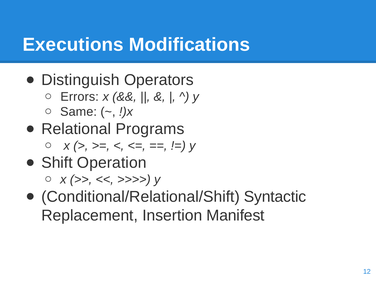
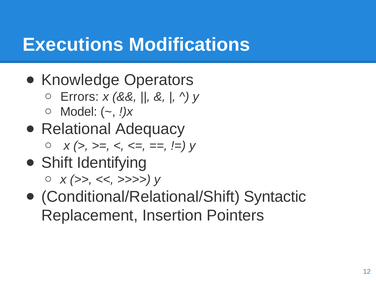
Distinguish: Distinguish -> Knowledge (80, 80)
Same: Same -> Model (79, 112)
Programs: Programs -> Adequacy (150, 129)
Operation: Operation -> Identifying (112, 163)
Manifest: Manifest -> Pointers (235, 215)
